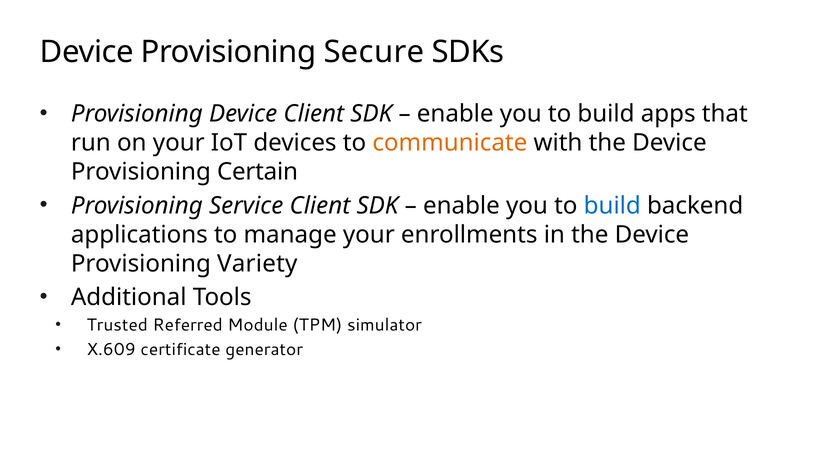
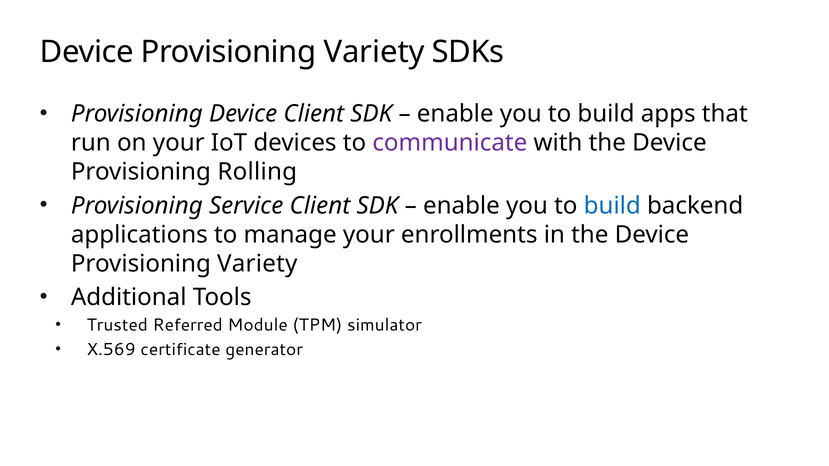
Secure: Secure -> Variety (374, 52)
communicate colour: orange -> purple (450, 143)
Certain: Certain -> Rolling (257, 172)
X.609: X.609 -> X.569 (111, 350)
